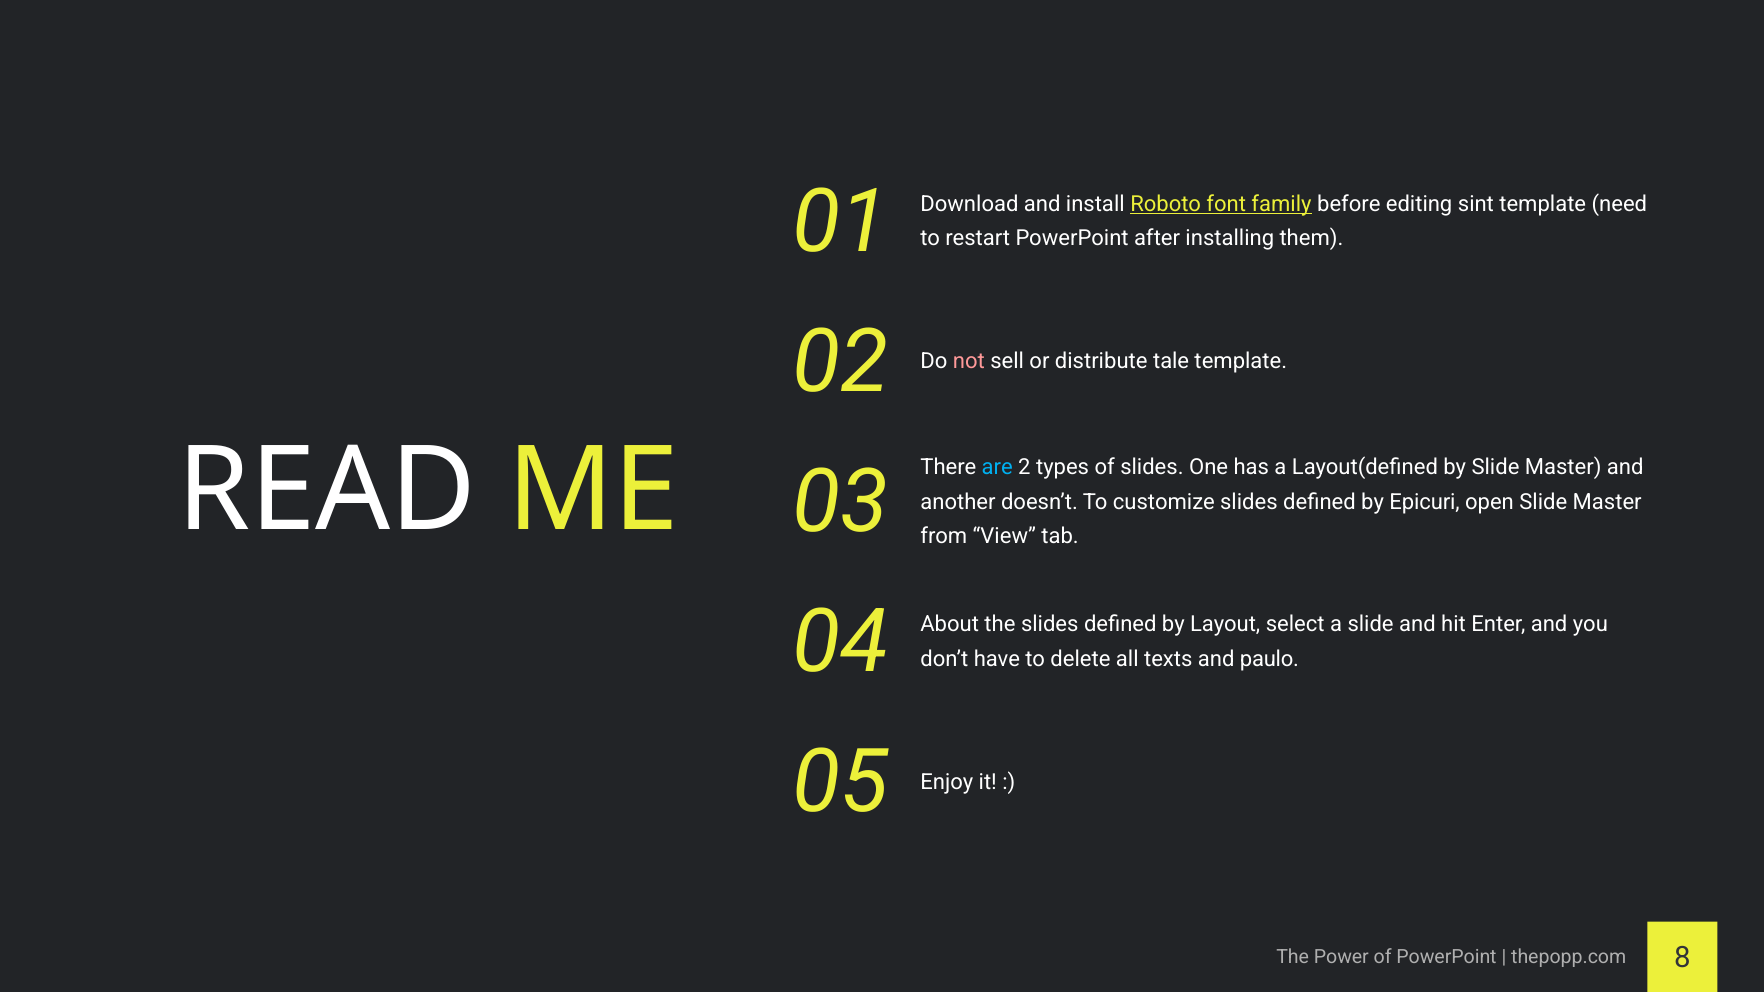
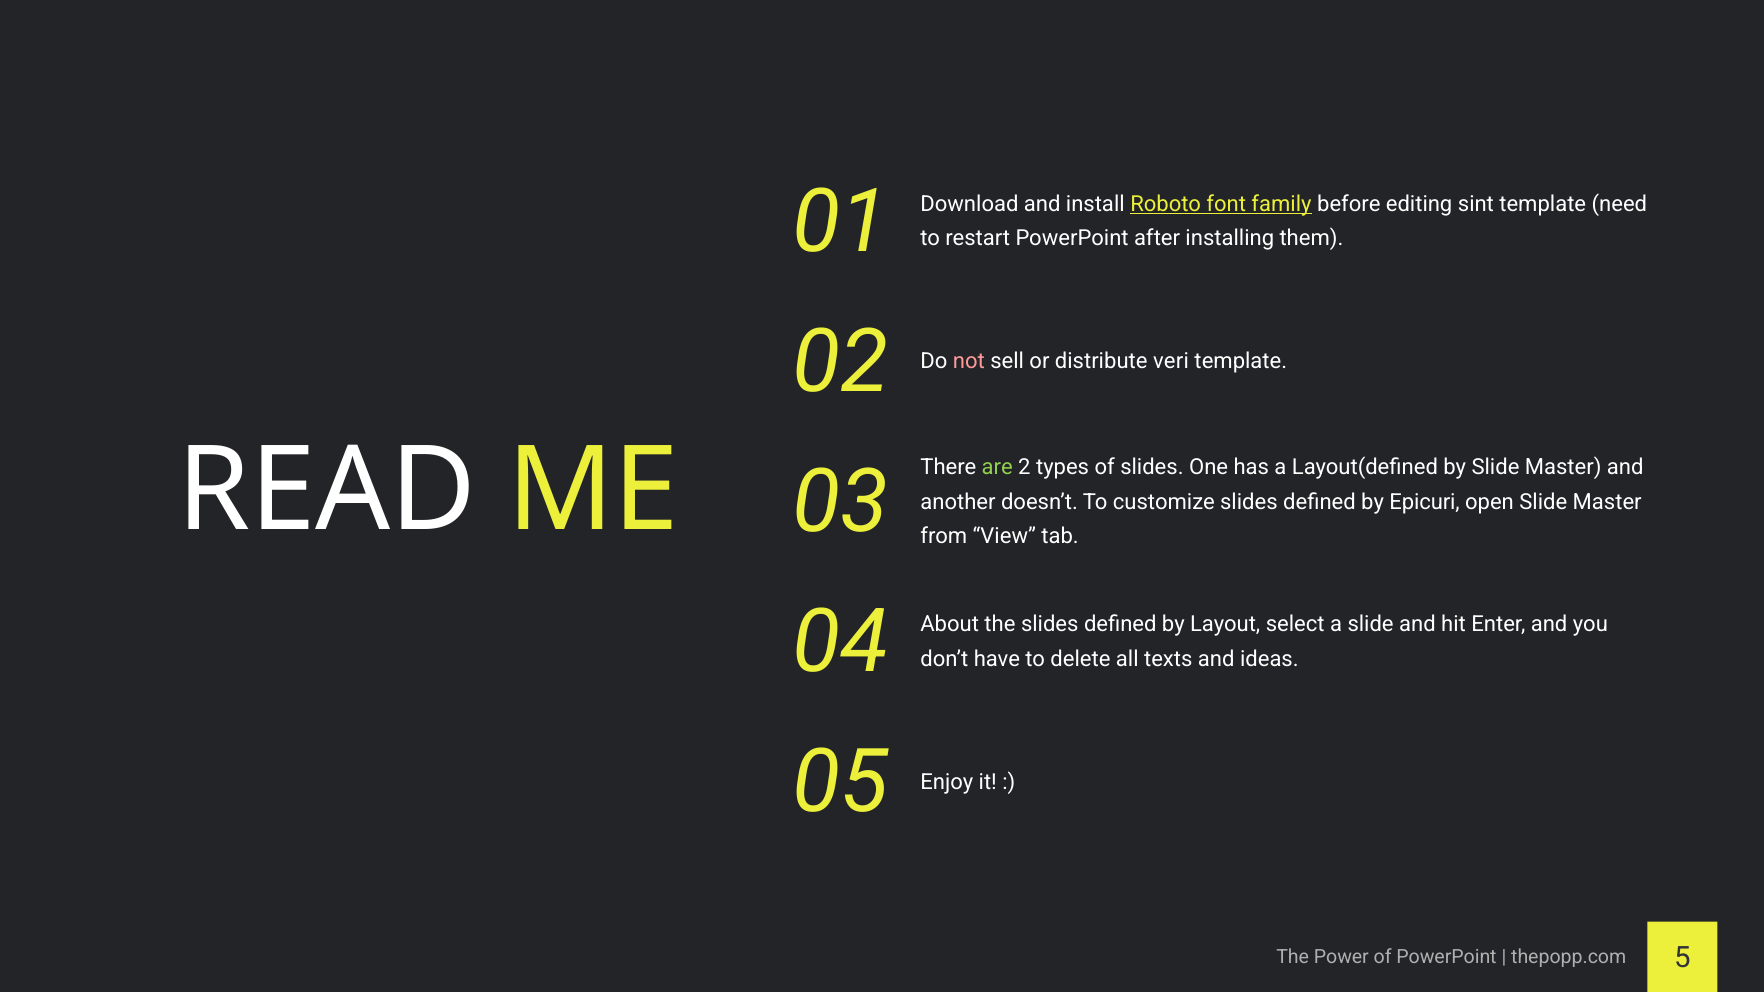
tale: tale -> veri (1171, 362)
are colour: light blue -> light green (997, 467)
paulo: paulo -> ideas (1269, 659)
8: 8 -> 5 (1682, 958)
